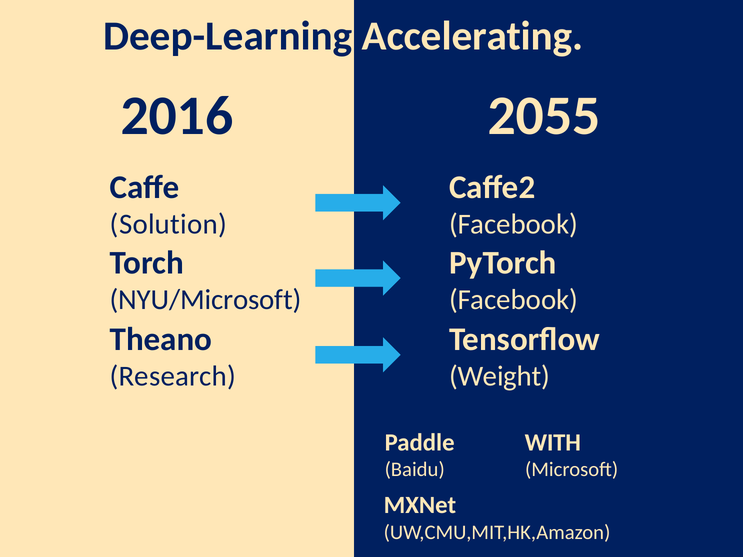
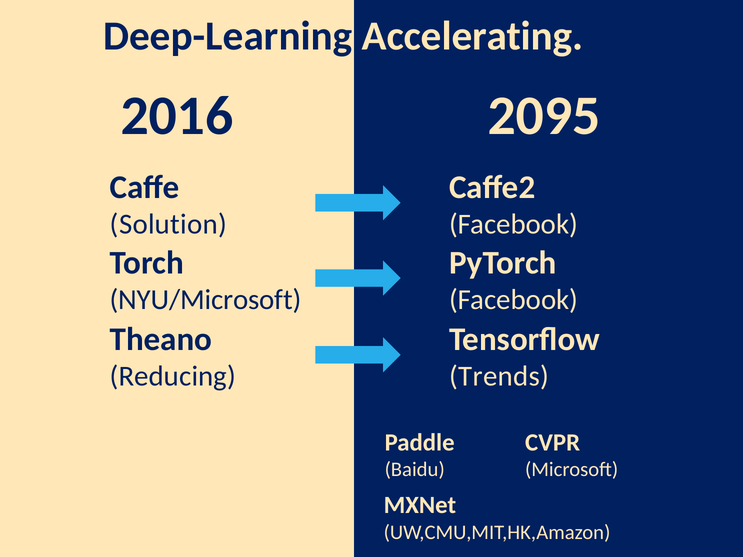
2055: 2055 -> 2095 (544, 116)
Research: Research -> Reducing (173, 376)
Weight: Weight -> Trends (499, 376)
WITH: WITH -> CVPR (553, 443)
